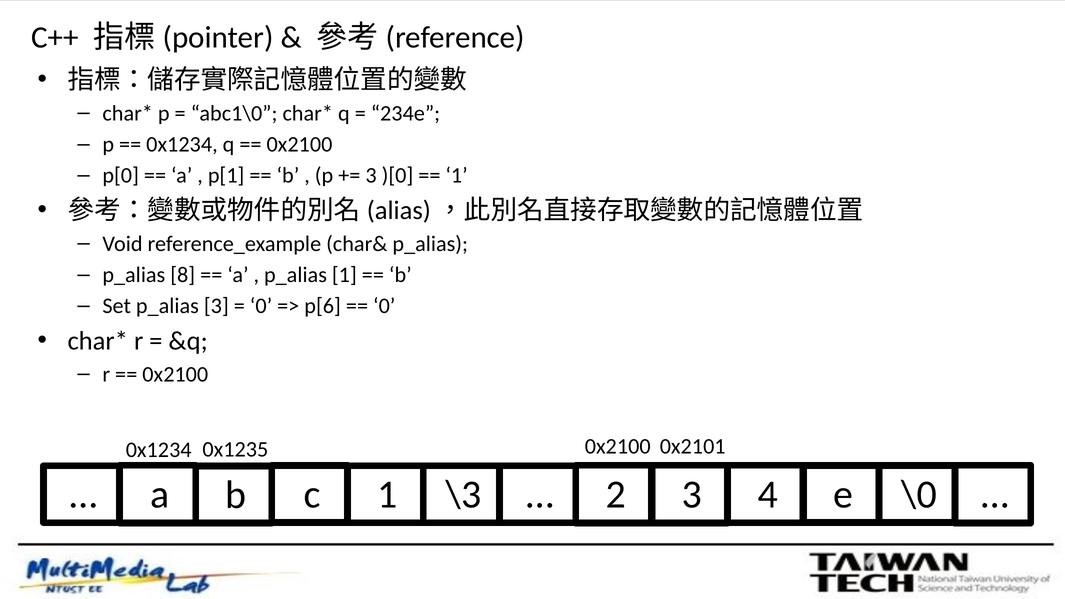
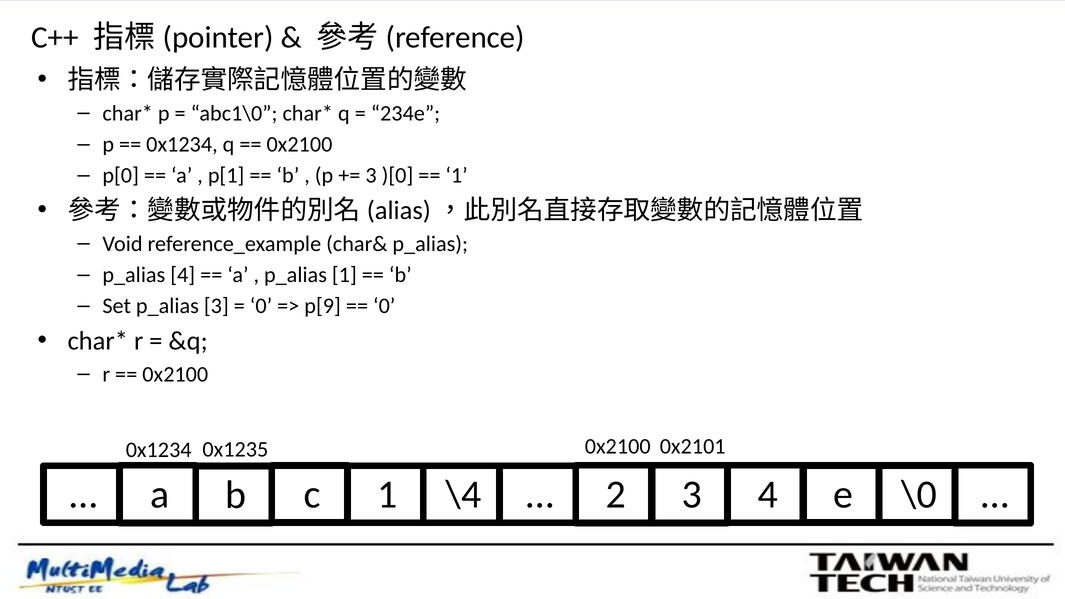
p_alias 8: 8 -> 4 (183, 275)
p[6: p[6 -> p[9 (323, 306)
\3: \3 -> \4 (463, 495)
